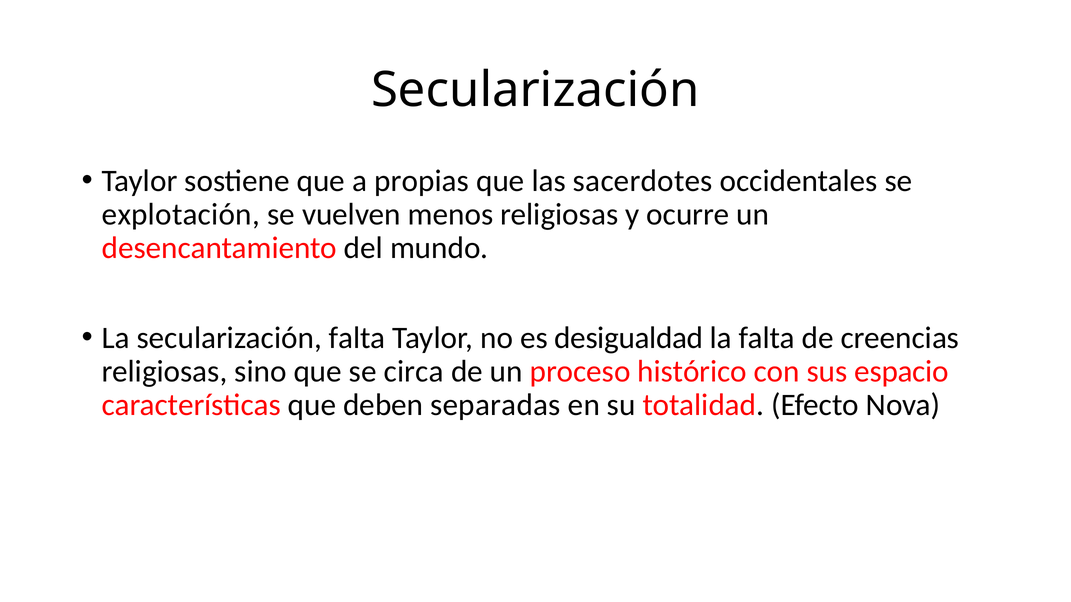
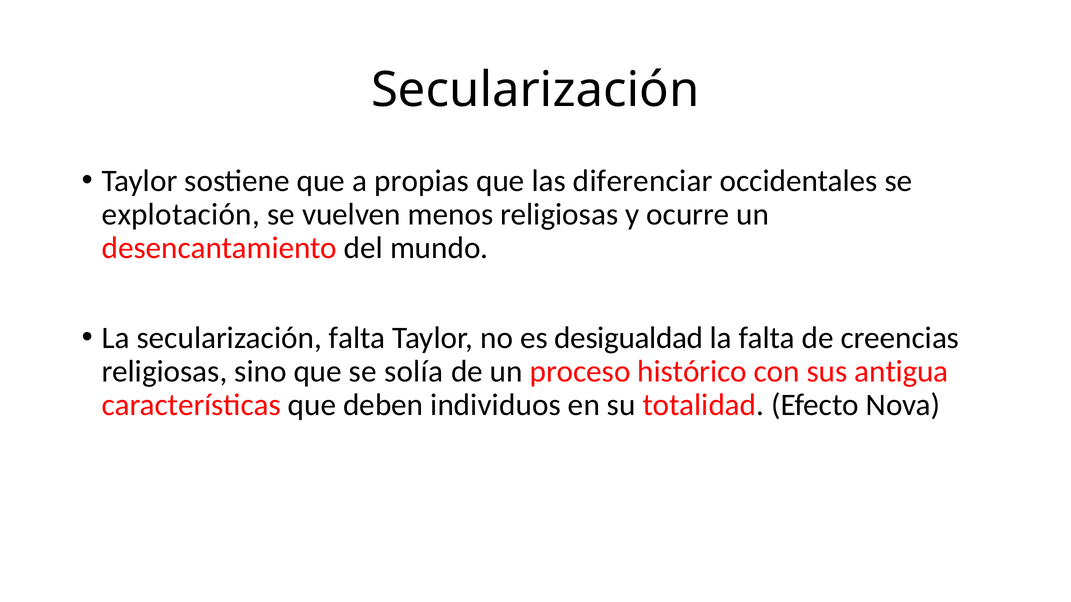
sacerdotes: sacerdotes -> diferenciar (643, 181)
circa: circa -> solía (414, 372)
espacio: espacio -> antigua (901, 372)
separadas: separadas -> individuos (496, 405)
